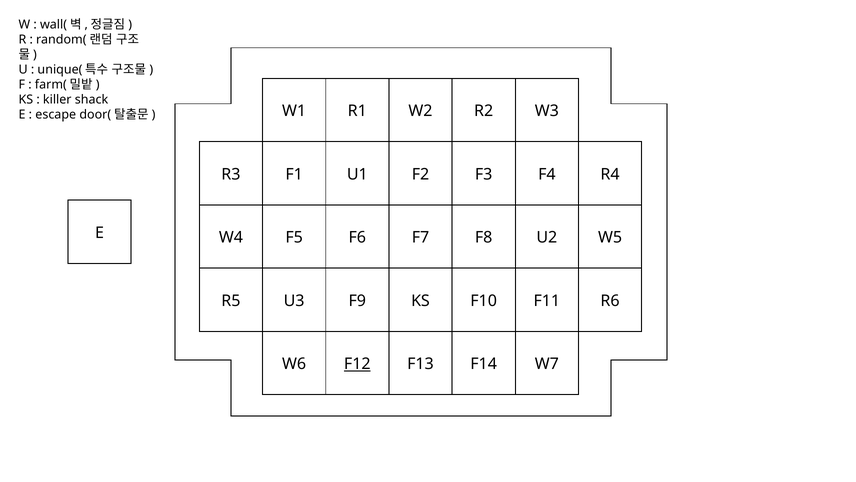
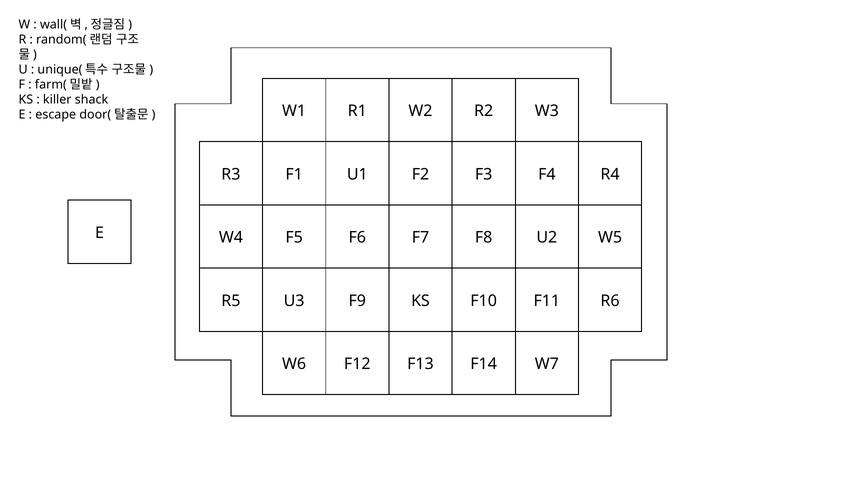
F12 underline: present -> none (357, 364)
